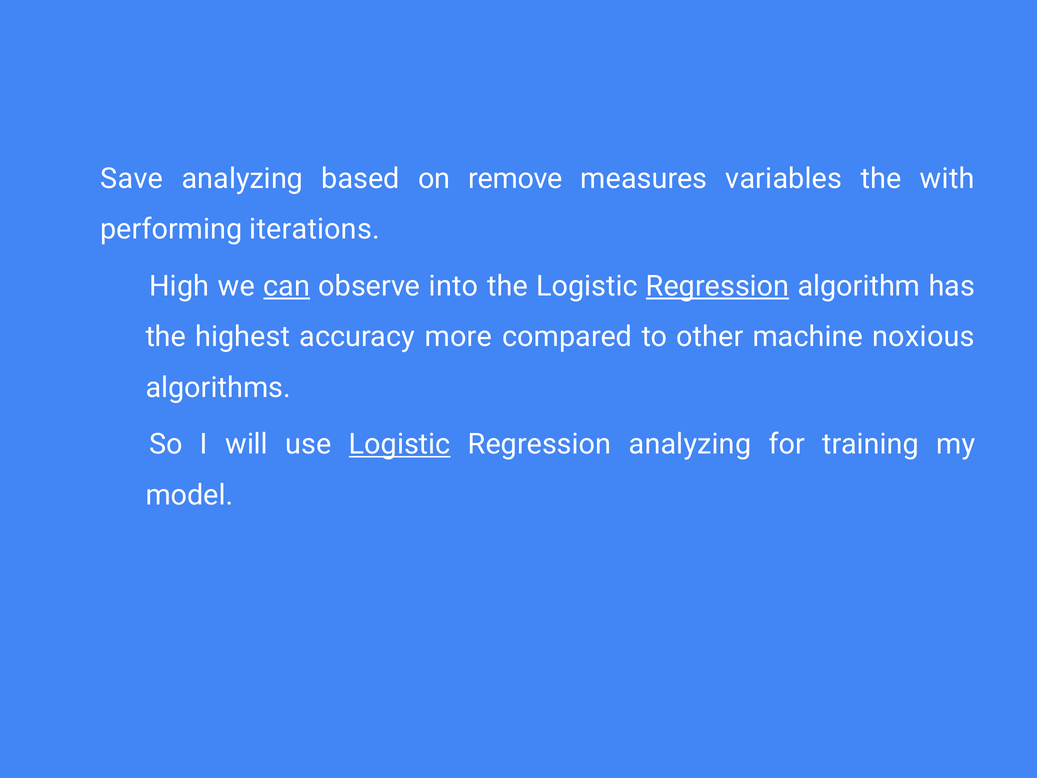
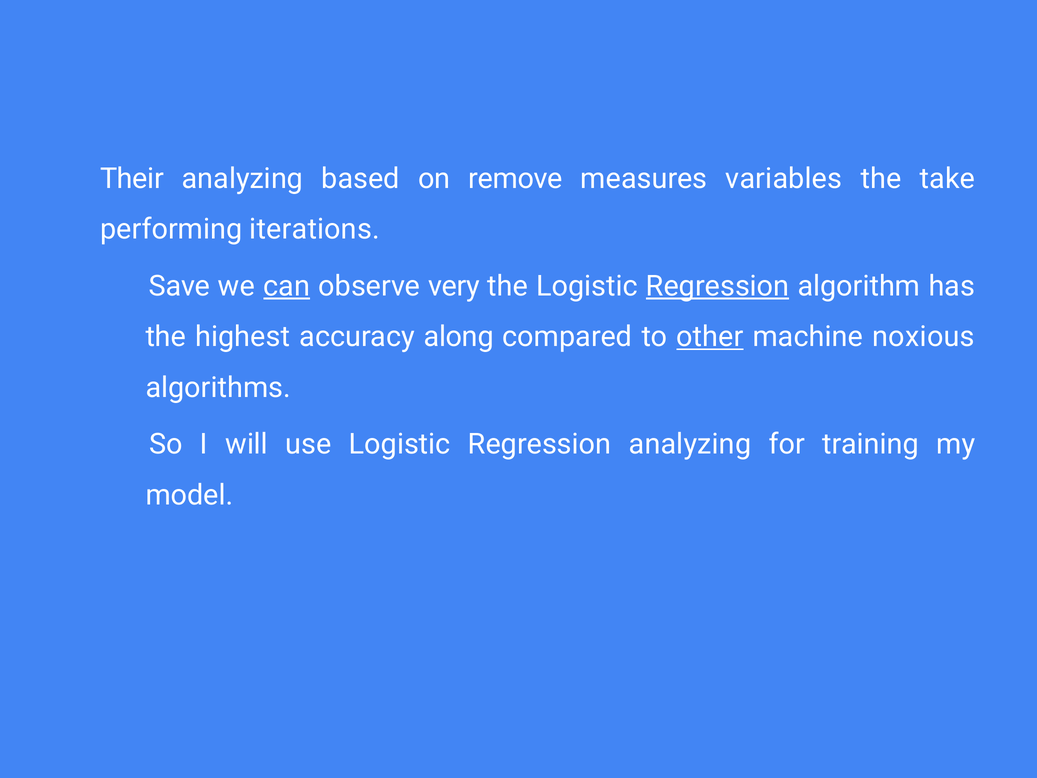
Save: Save -> Their (132, 178)
with: with -> take (947, 178)
High: High -> Save (179, 286)
into: into -> very (454, 286)
more: more -> along (459, 337)
other underline: none -> present (710, 337)
Logistic underline: present -> none (400, 444)
